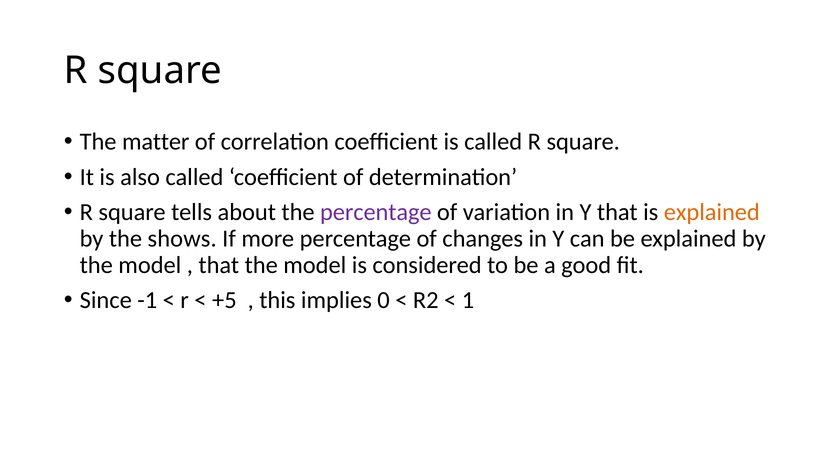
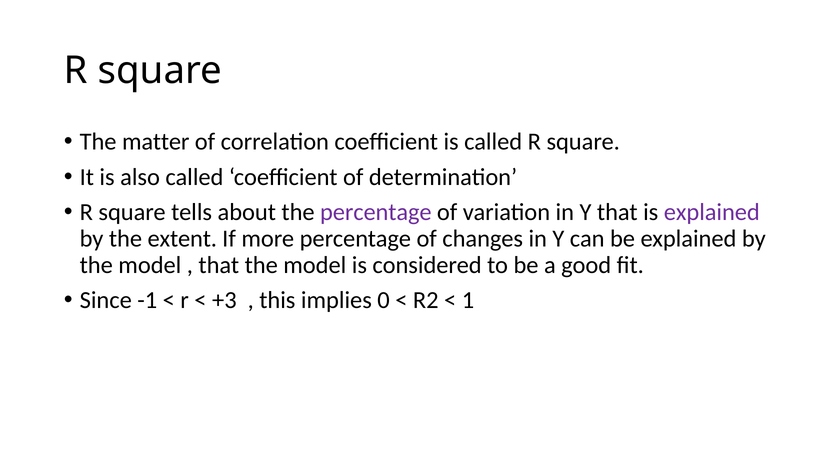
explained colour: orange -> purple (712, 212)
shows: shows -> extent (182, 239)
+5: +5 -> +3 (224, 300)
